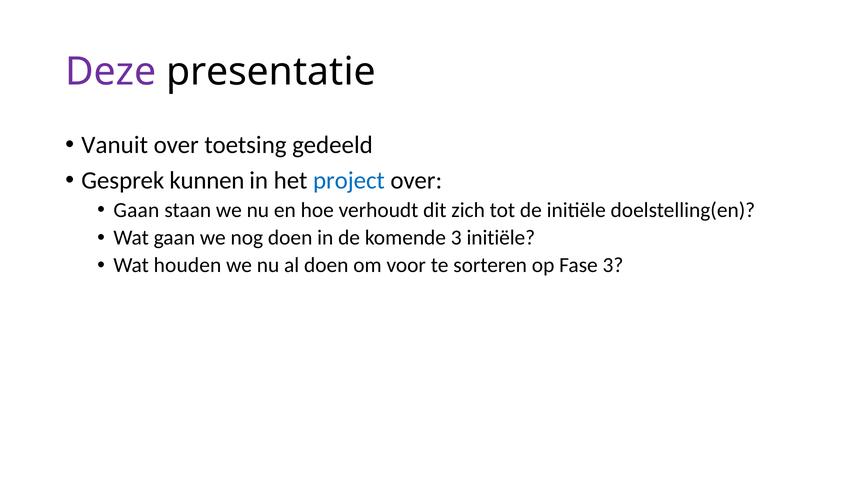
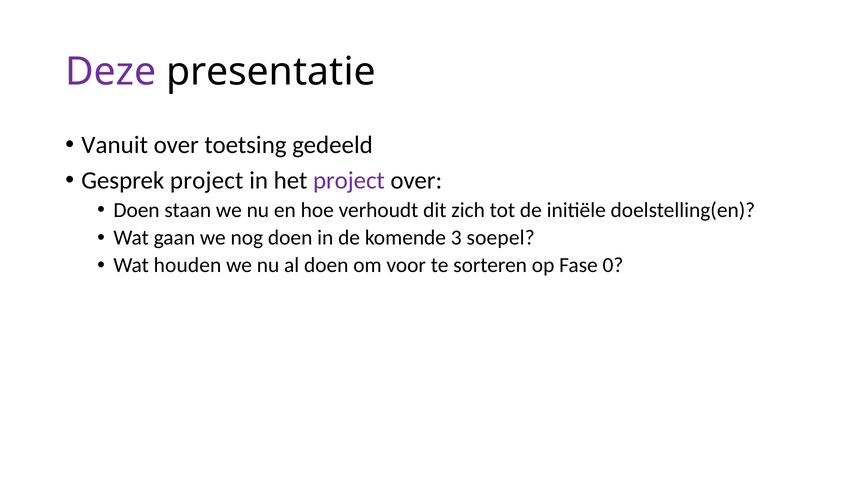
Gesprek kunnen: kunnen -> project (207, 181)
project colour: blue -> purple (349, 181)
Gaan: Gaan -> Doen (137, 210)
3 initiële: initiële -> soepel (501, 238)
Fase 3: 3 -> 0 (613, 265)
